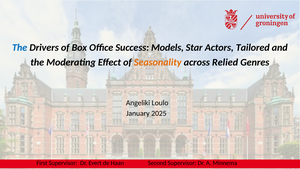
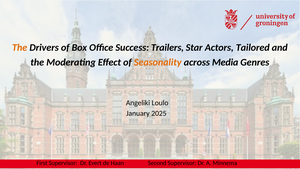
The colour: blue -> orange (20, 48)
Models: Models -> Trailers (167, 48)
Relied: Relied -> Media (225, 62)
